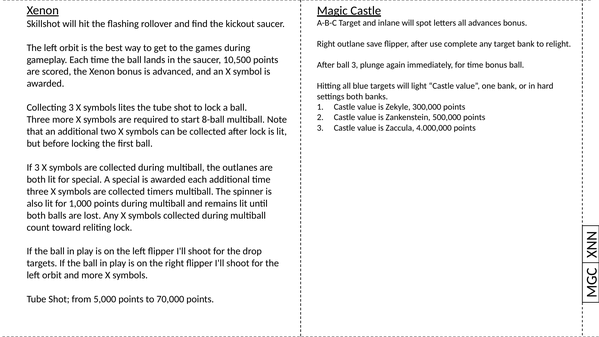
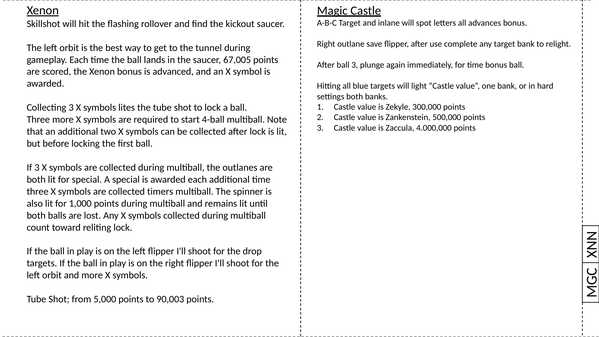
games: games -> tunnel (209, 48)
10,500: 10,500 -> 67,005 (237, 60)
8-ball: 8-ball -> 4-ball (213, 120)
70,000: 70,000 -> 90,003 (170, 299)
